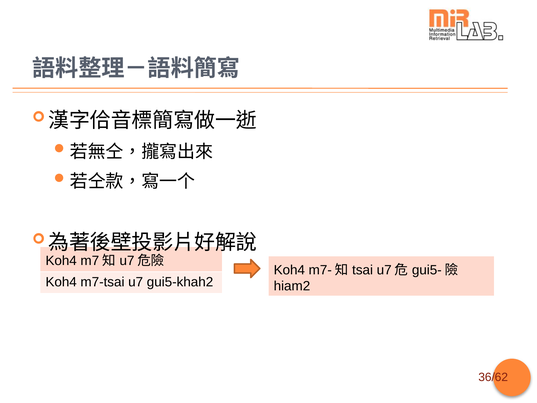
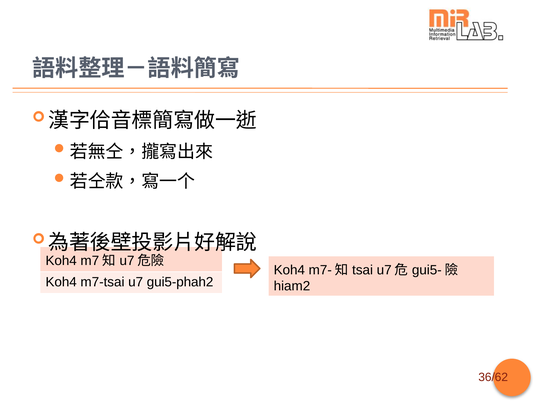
gui5-khah2: gui5-khah2 -> gui5-phah2 (180, 282)
